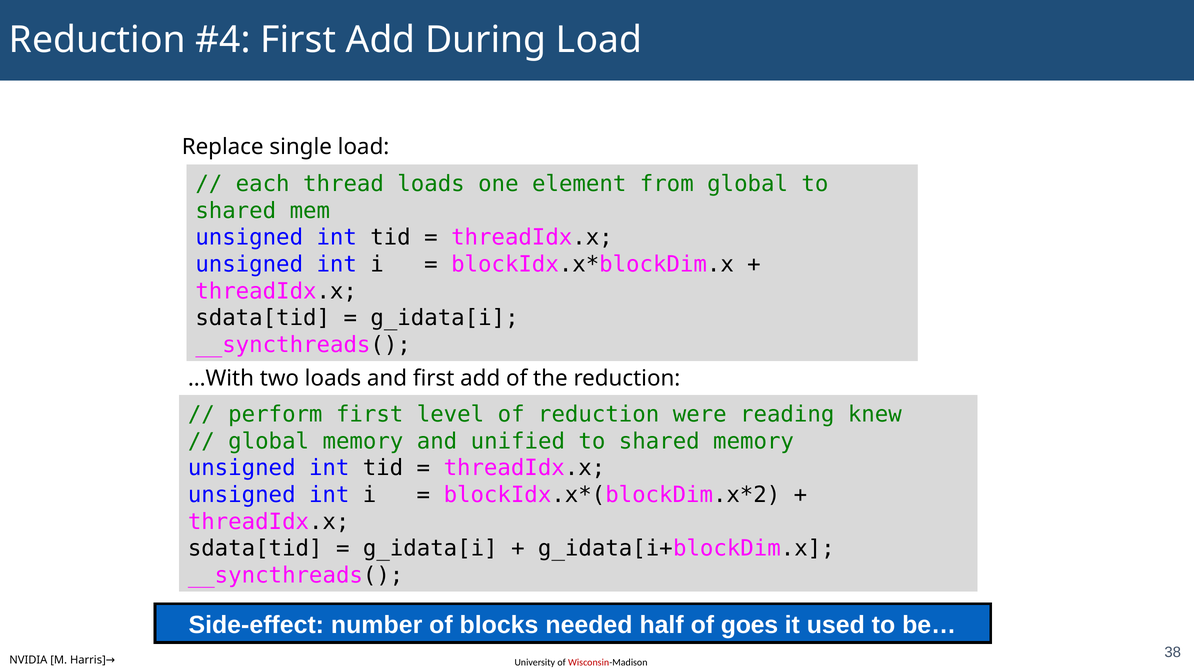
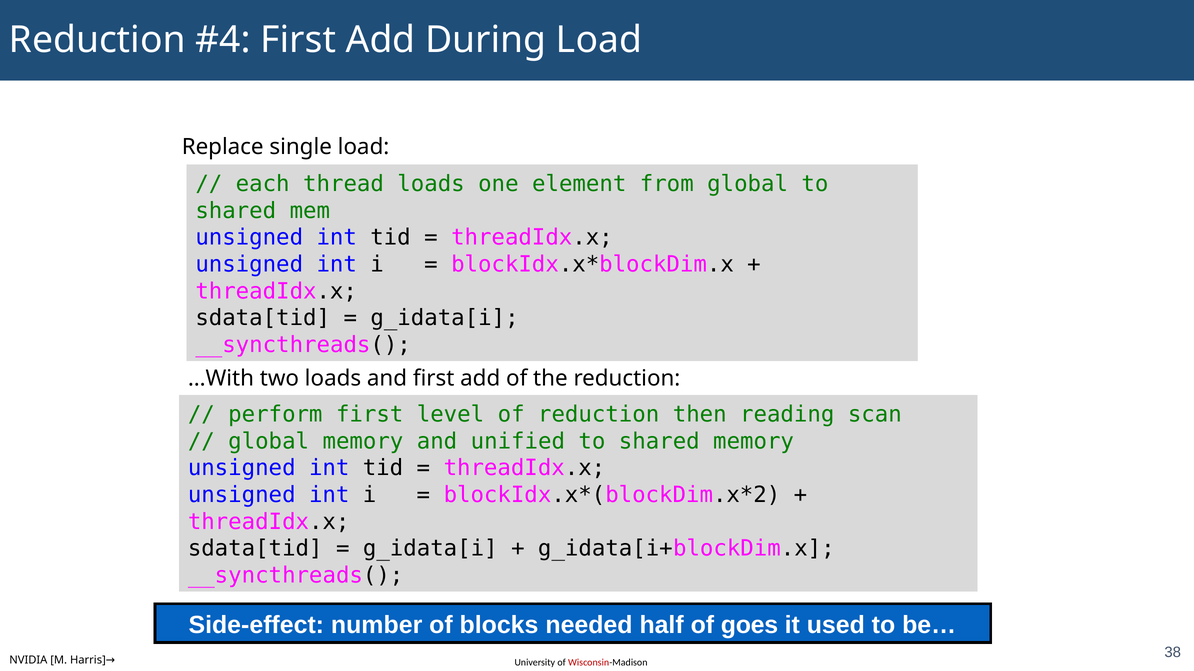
were: were -> then (700, 415)
knew: knew -> scan (875, 415)
